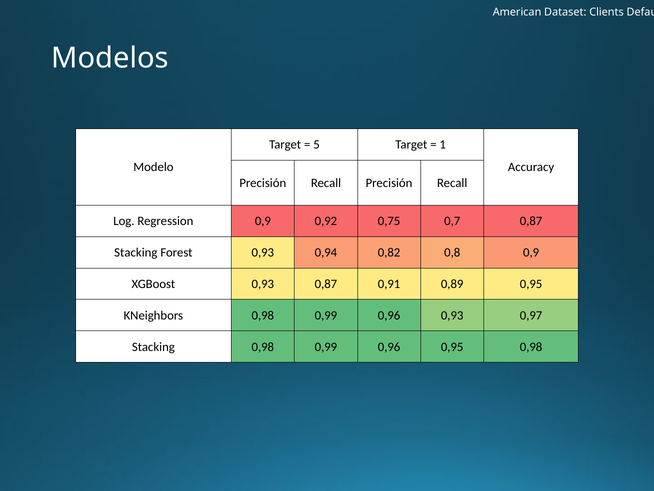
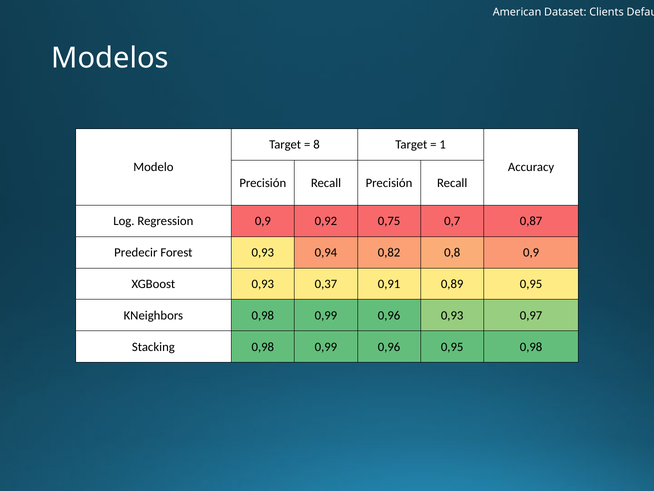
5: 5 -> 8 (316, 145)
Stacking: Stacking -> Predecir (136, 252)
0,93 0,87: 0,87 -> 0,37 (326, 284)
